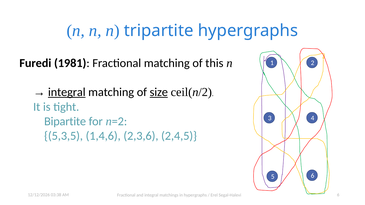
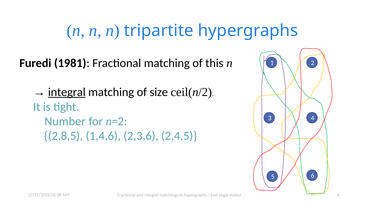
size underline: present -> none (159, 92)
Bipartite: Bipartite -> Number (65, 122)
5,3,5: 5,3,5 -> 2,8,5 (64, 136)
